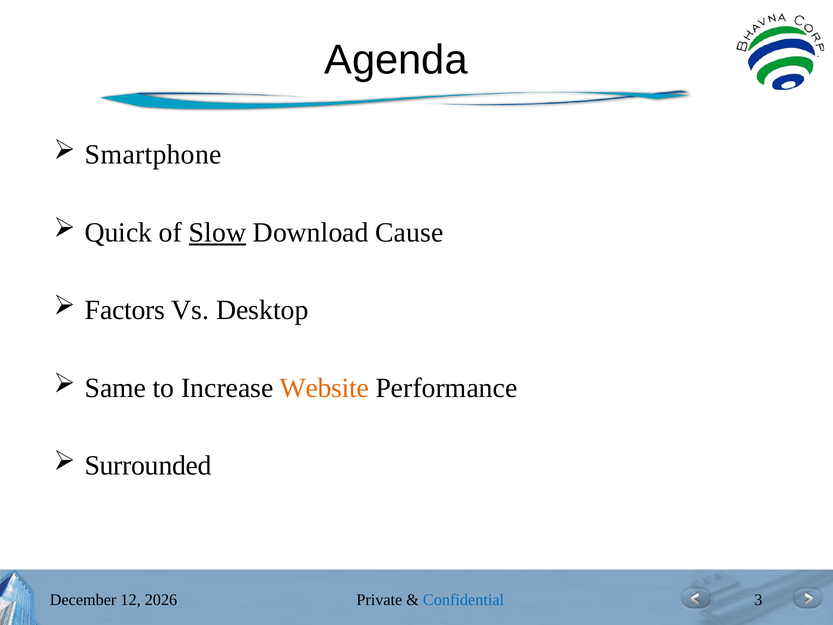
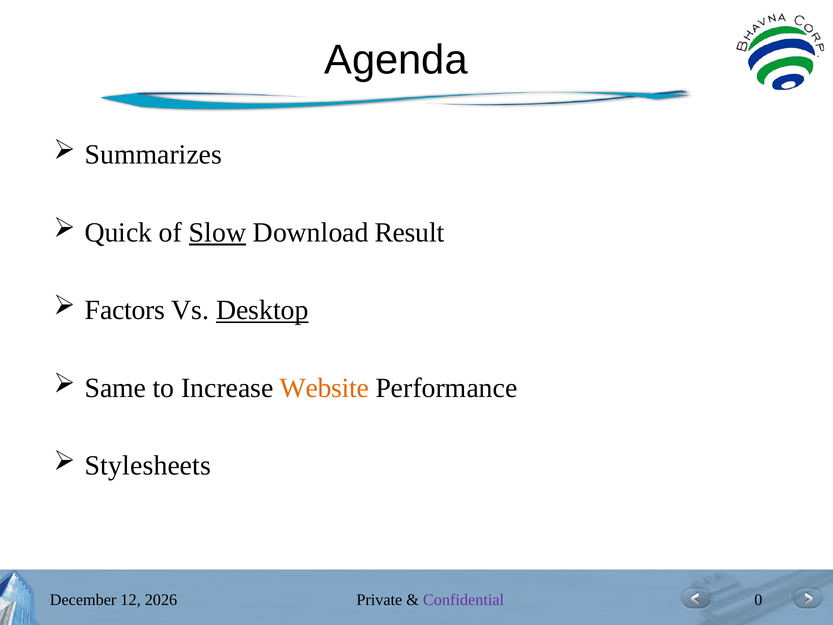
Smartphone: Smartphone -> Summarizes (153, 155)
Cause: Cause -> Result (409, 232)
Desktop underline: none -> present (262, 310)
Surrounded: Surrounded -> Stylesheets (148, 466)
Confidential colour: blue -> purple (464, 599)
3: 3 -> 0 (758, 599)
